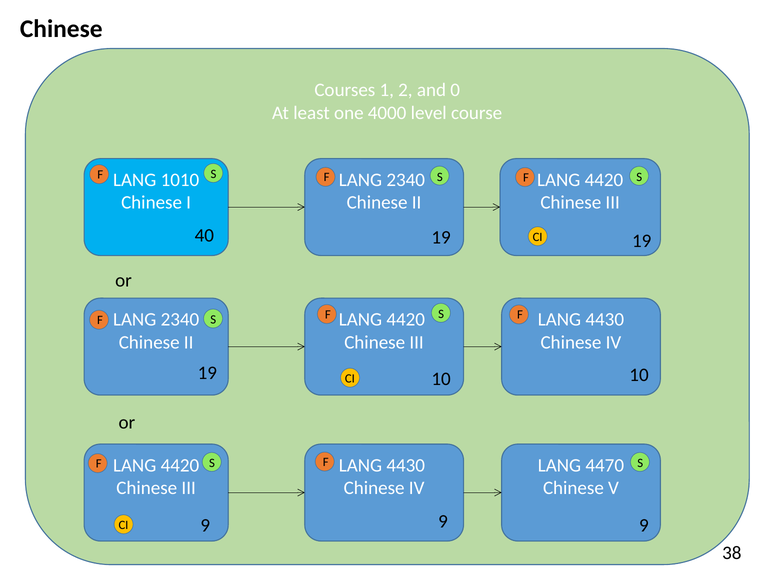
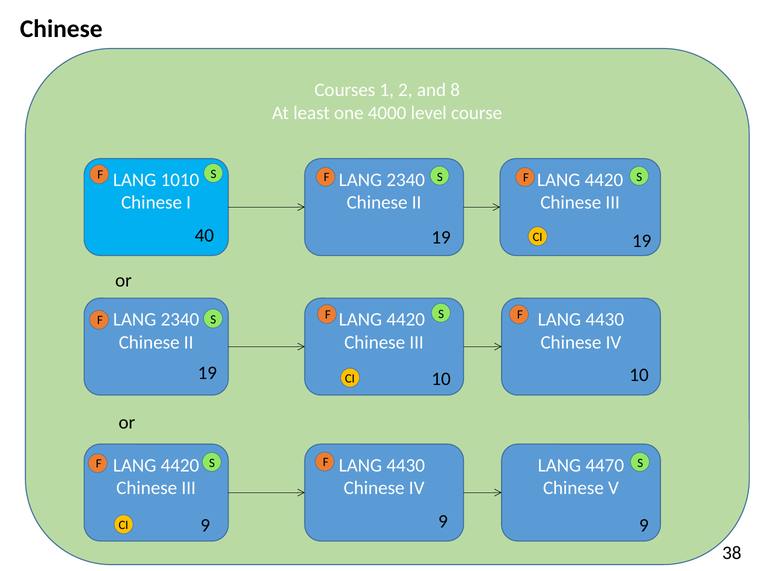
0: 0 -> 8 (455, 90)
